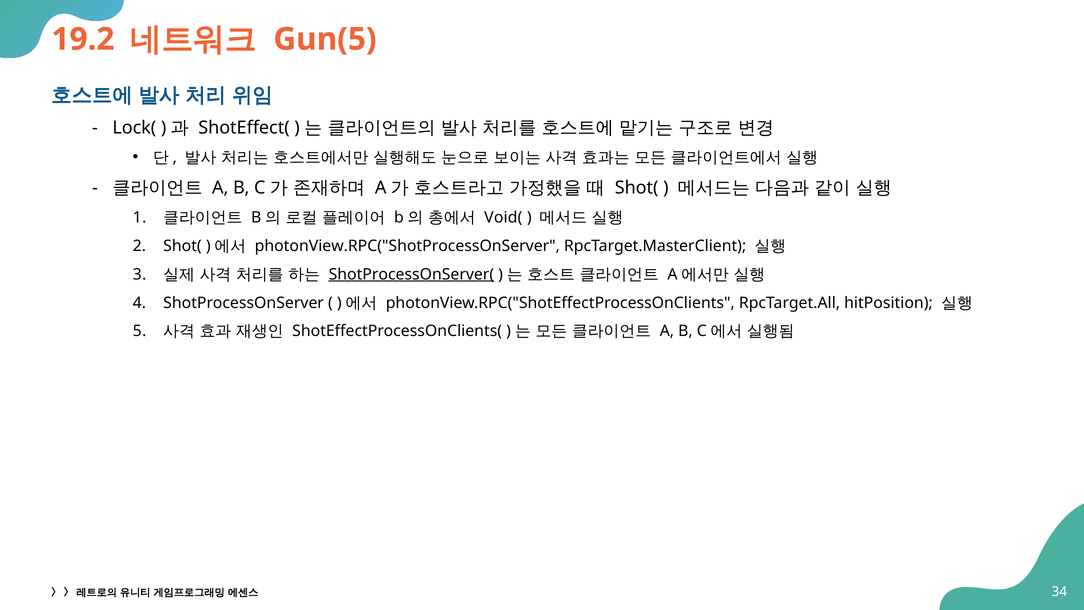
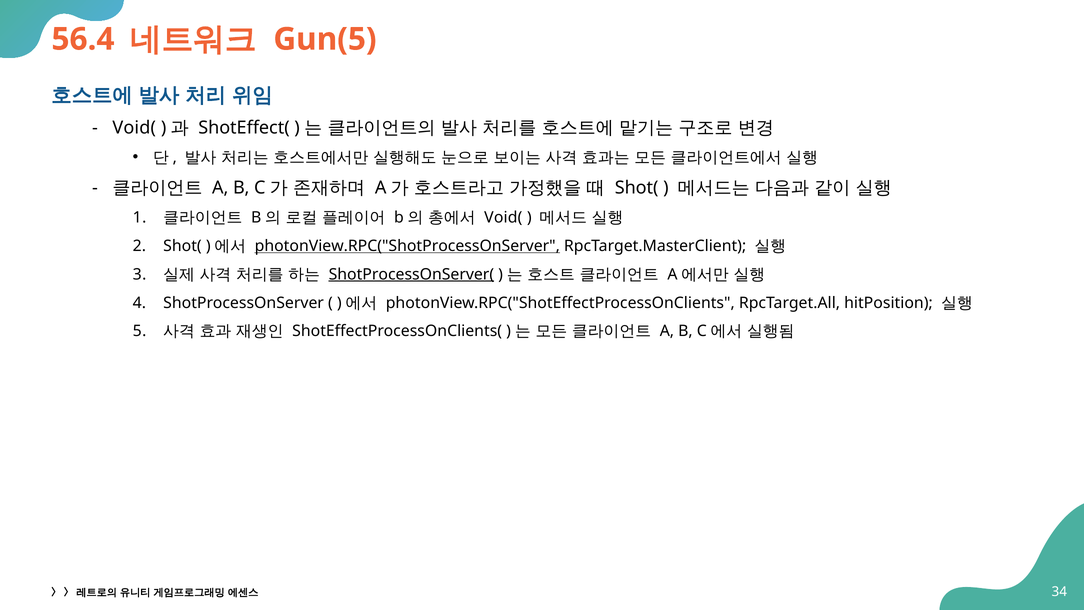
19.2: 19.2 -> 56.4 (83, 39)
Lock(: Lock( -> Void( (134, 128)
photonView.RPC("ShotProcessOnServer underline: none -> present (407, 246)
